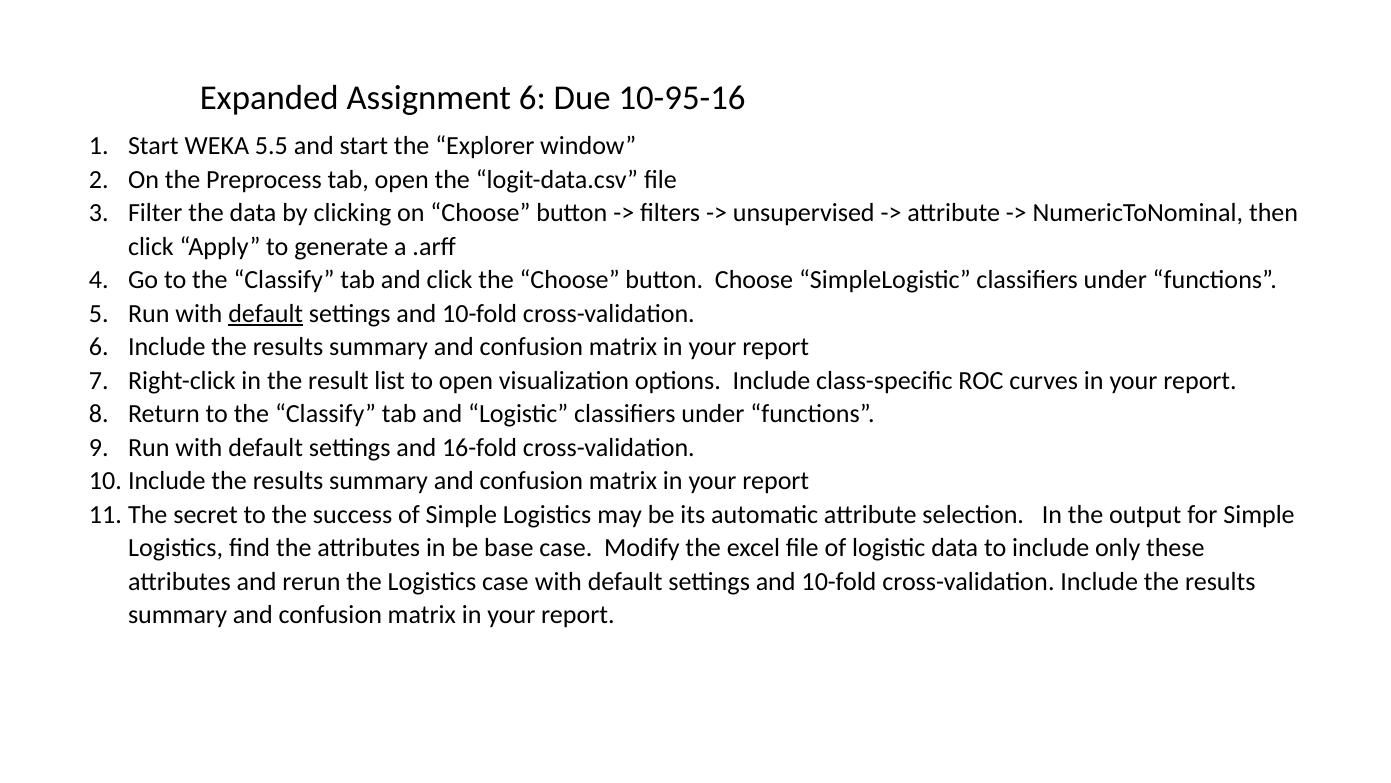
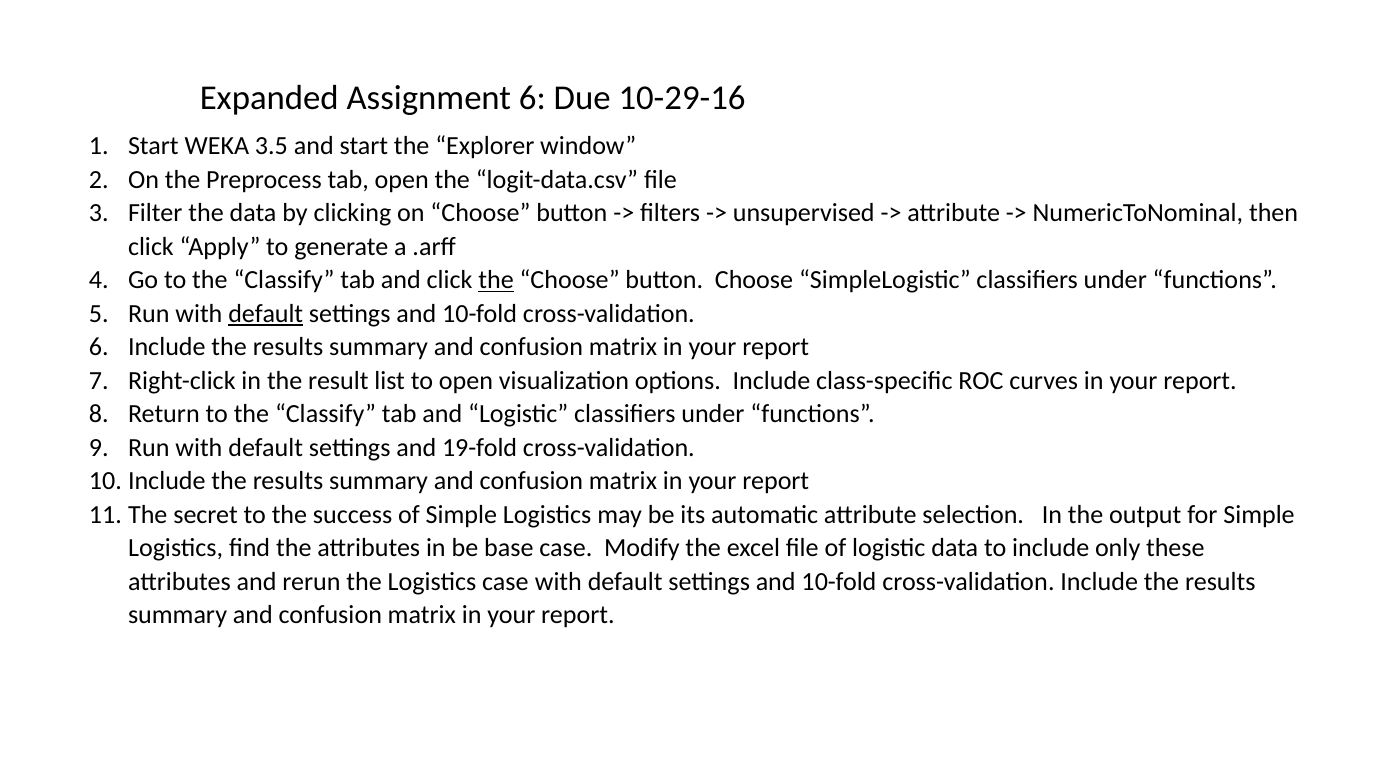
10-95-16: 10-95-16 -> 10-29-16 (682, 98)
5.5: 5.5 -> 3.5 (271, 146)
the underline: none -> present (496, 280)
16-fold: 16-fold -> 19-fold (480, 447)
